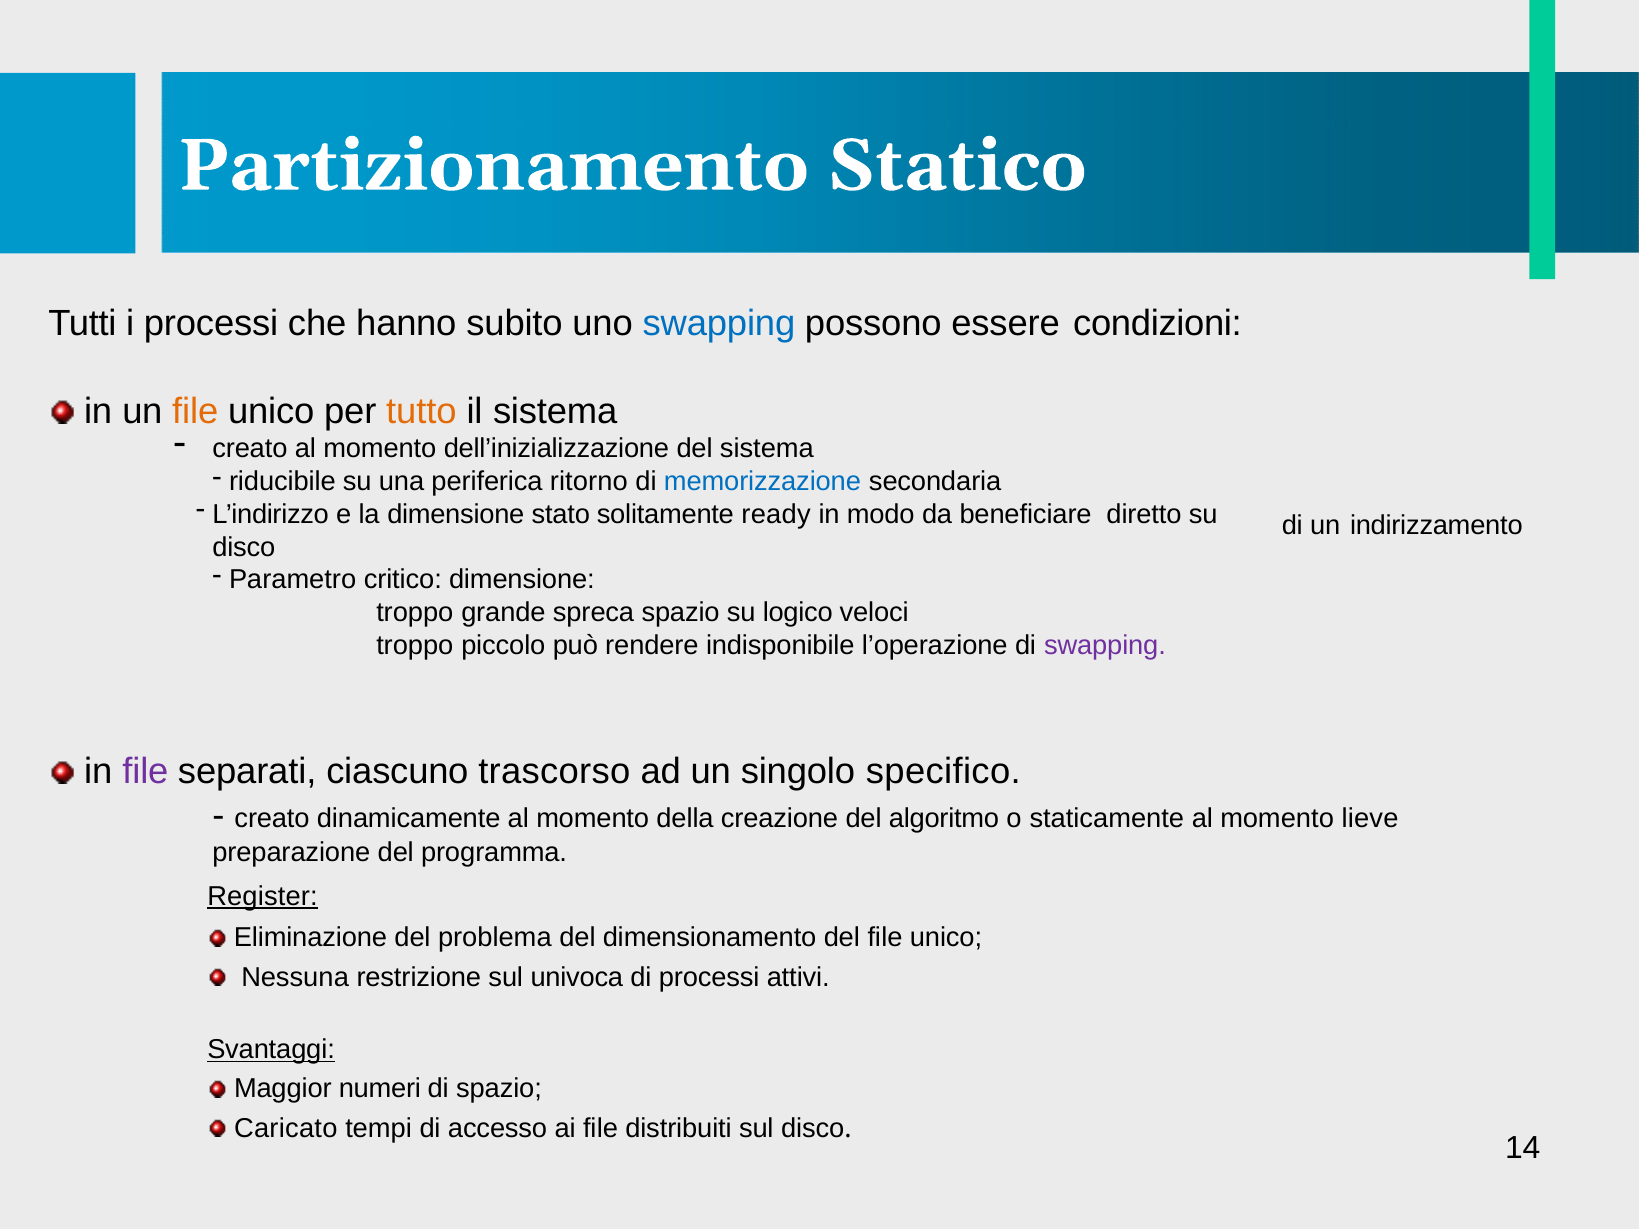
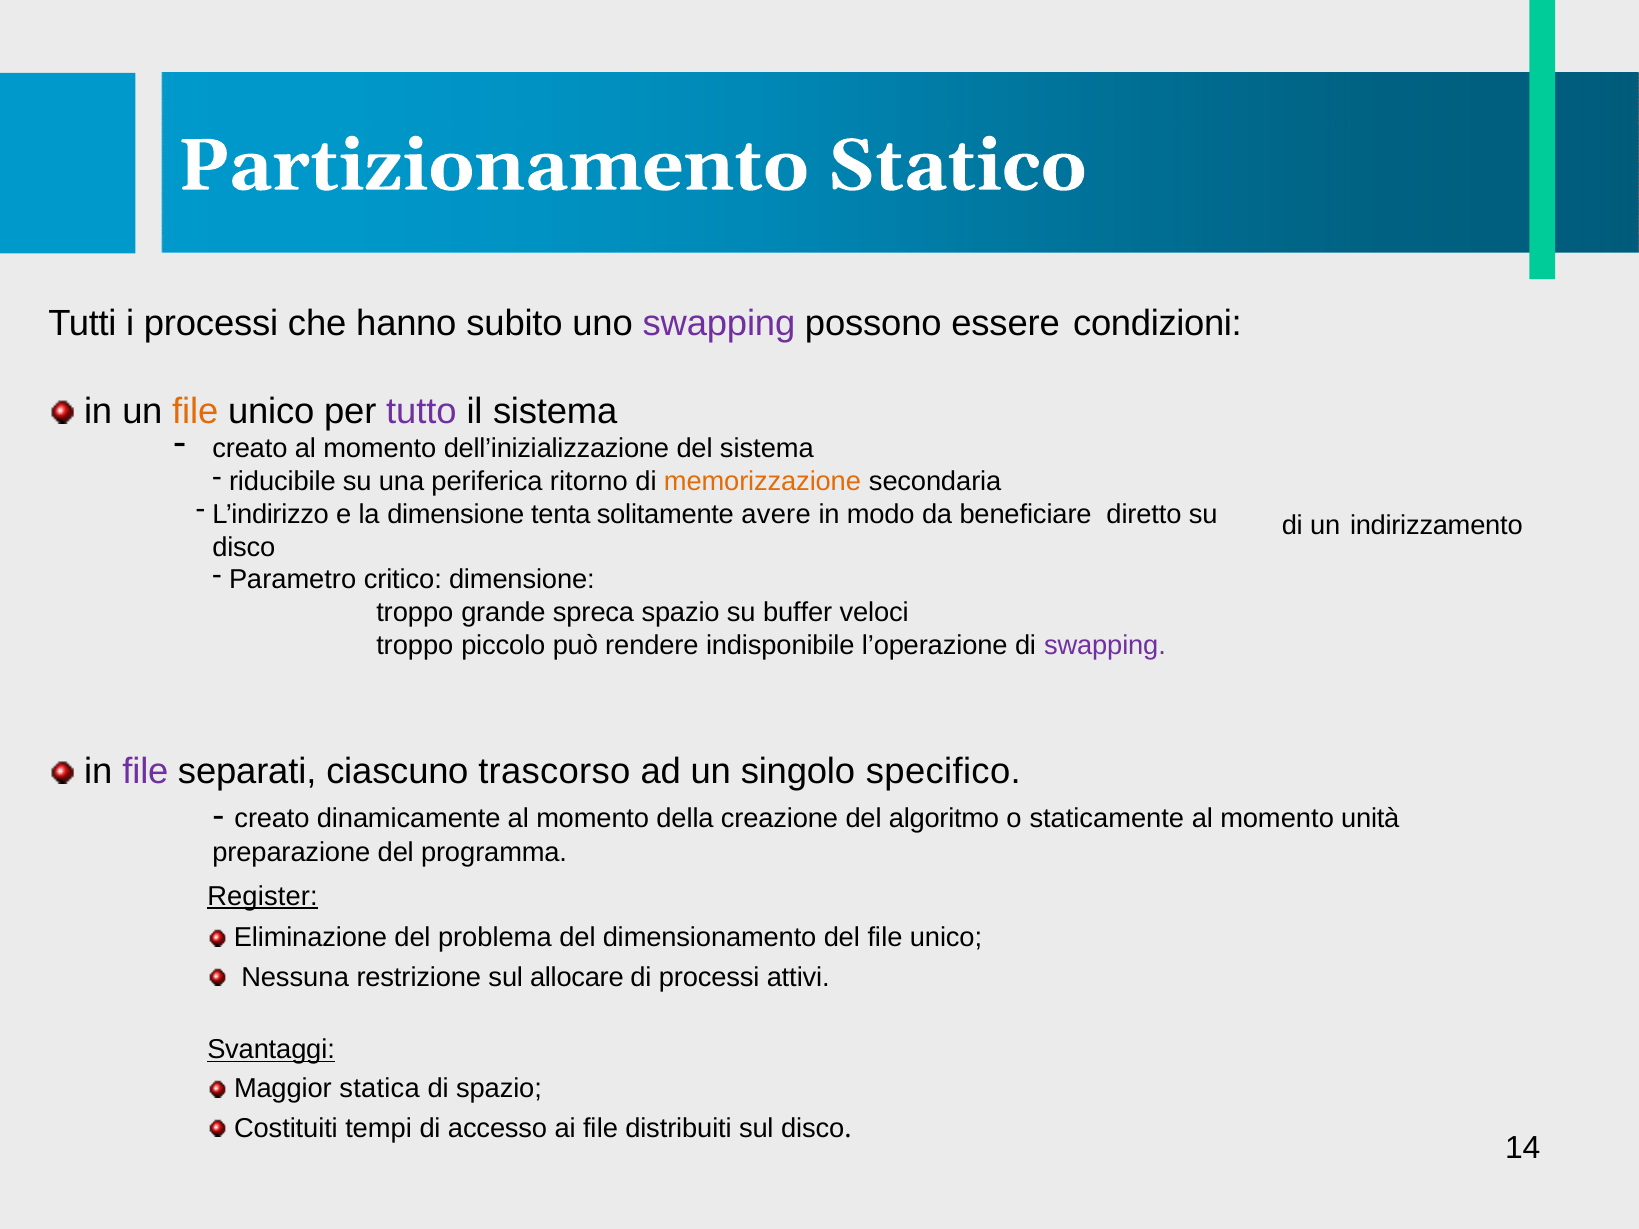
swapping colour: blue -> purple (719, 324)
tutto colour: orange -> purple (421, 411)
memorizzazione colour: blue -> orange (762, 482)
stato: stato -> tenta (561, 514)
ready: ready -> avere (776, 514)
logico: logico -> buffer (798, 613)
lieve: lieve -> unità (1370, 818)
univoca: univoca -> allocare (577, 977)
numeri: numeri -> statica (380, 1089)
Caricato: Caricato -> Costituiti (286, 1128)
